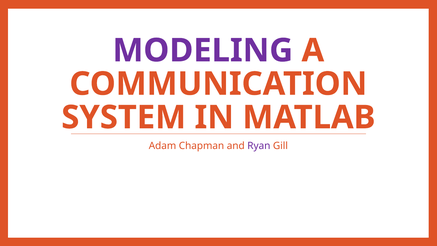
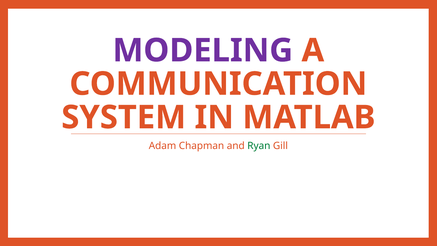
Ryan colour: purple -> green (259, 146)
